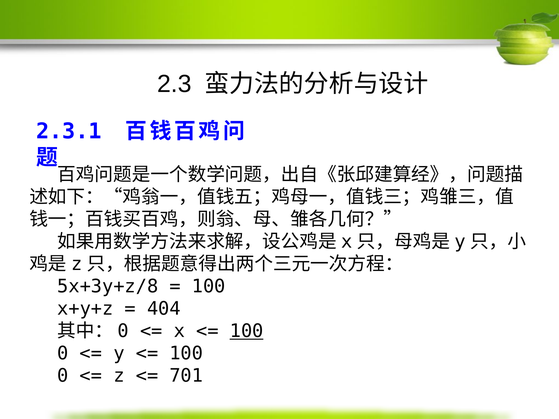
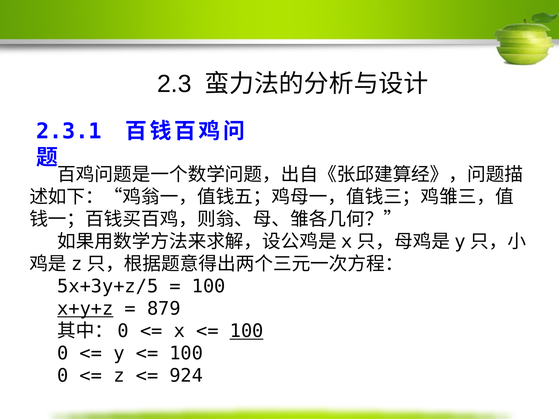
5x+3y+z/8: 5x+3y+z/8 -> 5x+3y+z/5 (108, 287)
x+y+z underline: none -> present (85, 309)
404: 404 -> 879 (164, 309)
701: 701 -> 924 (186, 376)
